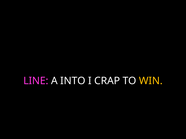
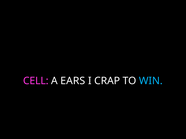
LINE: LINE -> CELL (36, 81)
INTO: INTO -> EARS (73, 81)
WIN colour: yellow -> light blue (151, 81)
